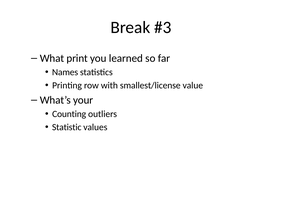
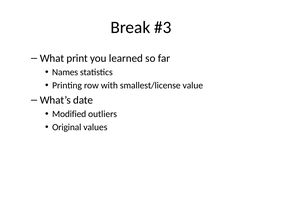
your: your -> date (83, 100)
Counting: Counting -> Modified (69, 114)
Statistic: Statistic -> Original (67, 127)
